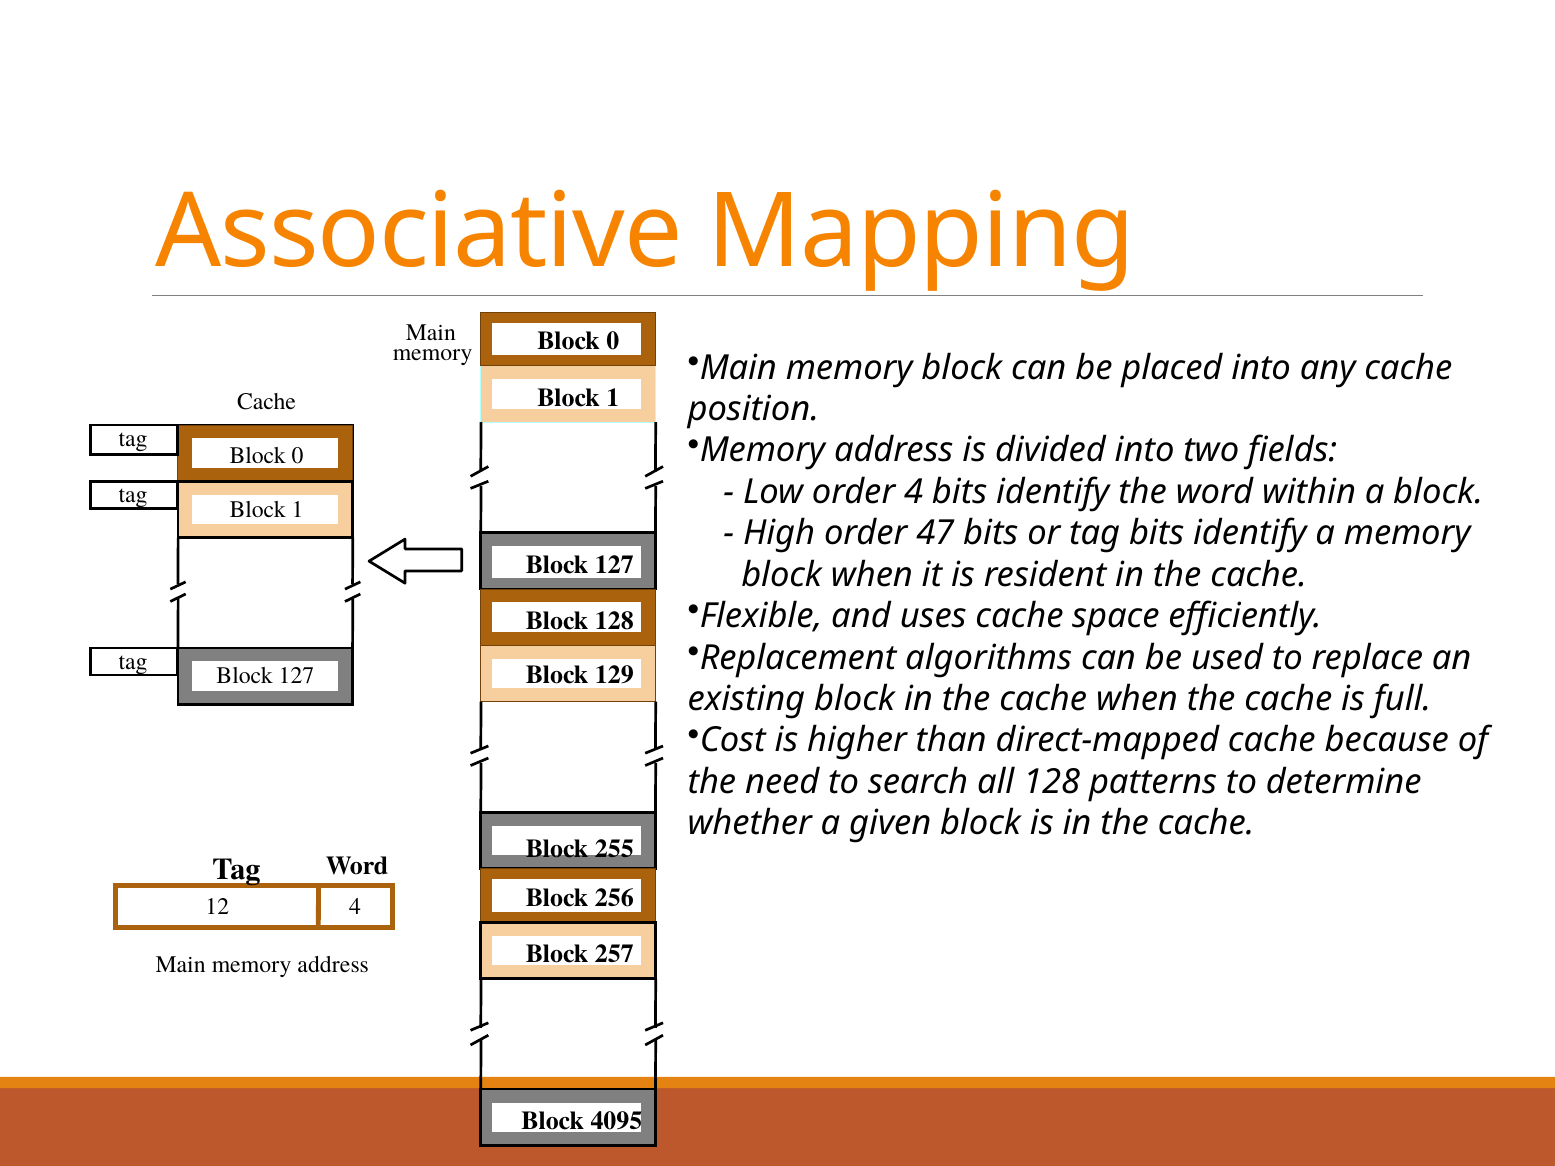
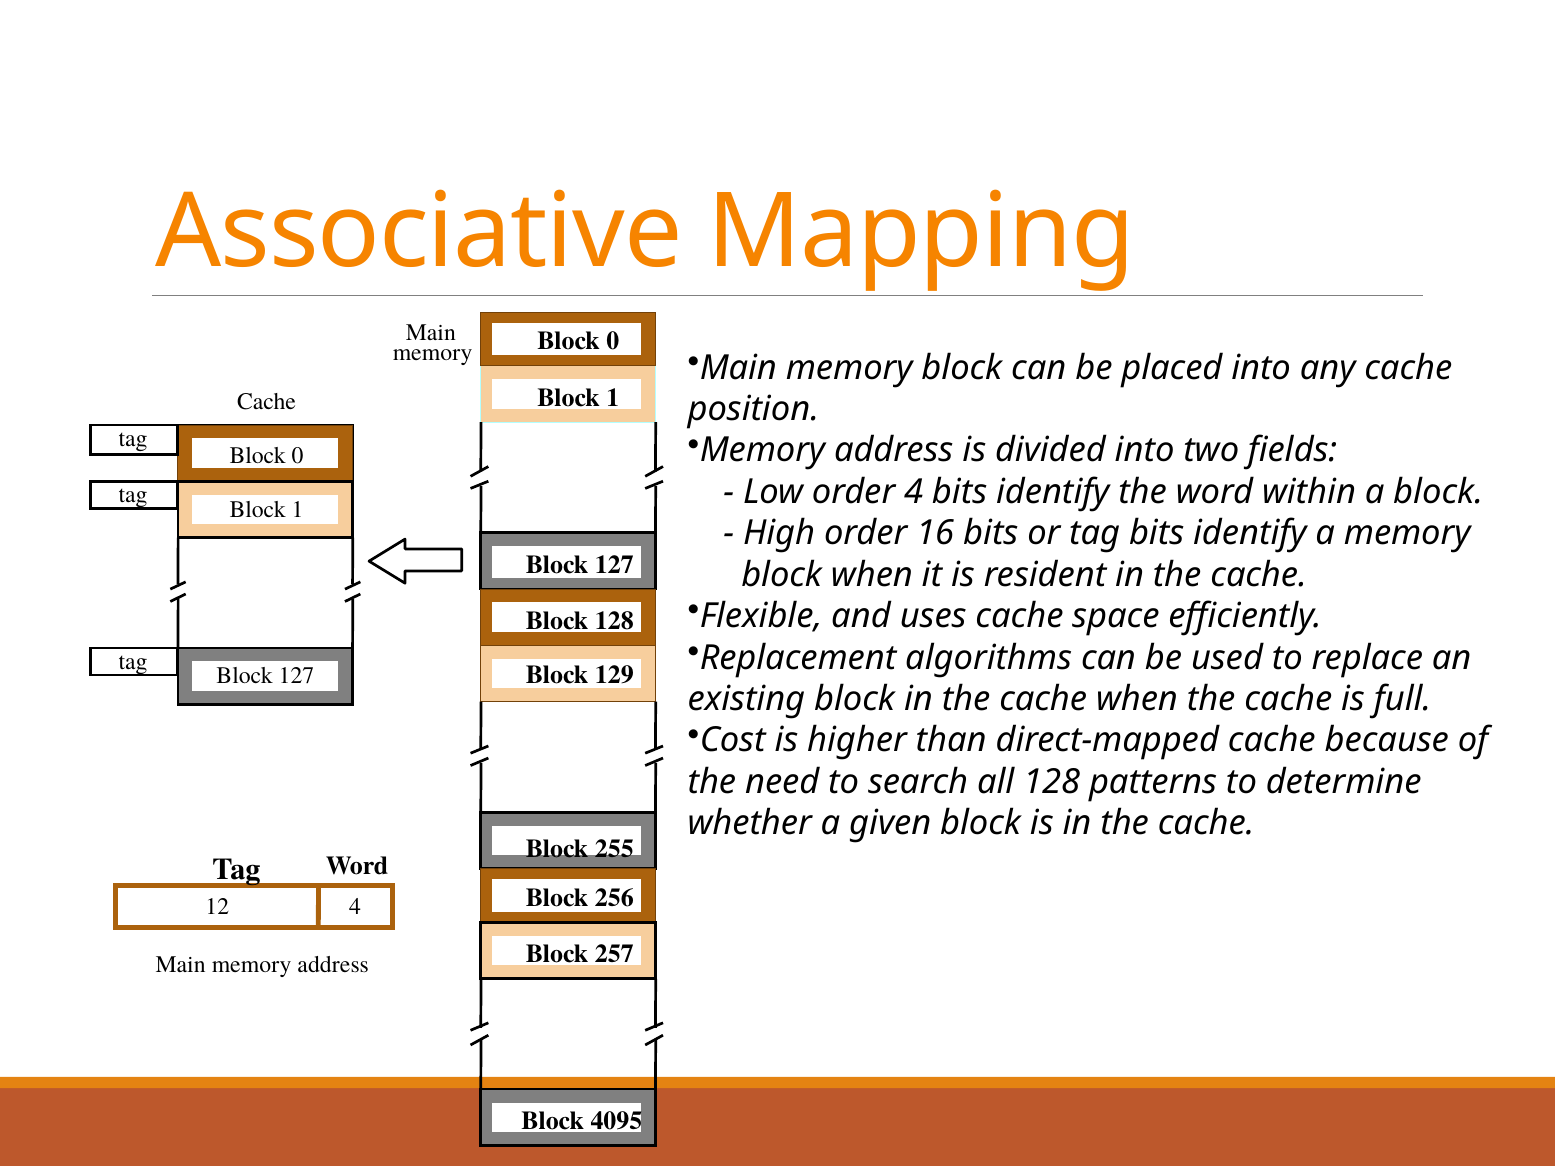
47: 47 -> 16 (935, 534)
